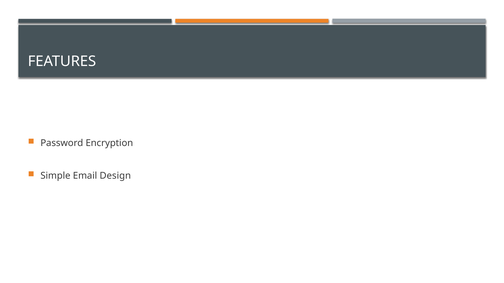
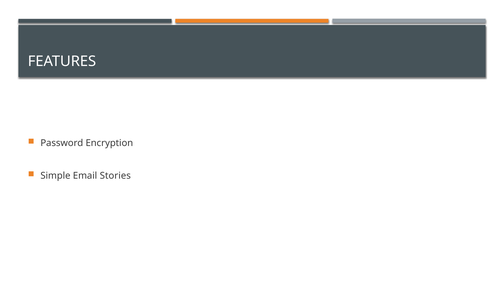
Design: Design -> Stories (115, 176)
